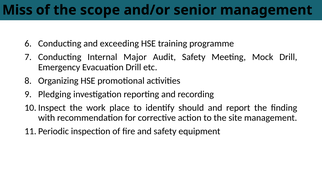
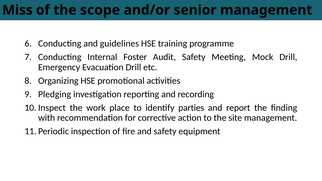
exceeding: exceeding -> guidelines (119, 44)
Major: Major -> Foster (135, 57)
should: should -> parties (191, 108)
